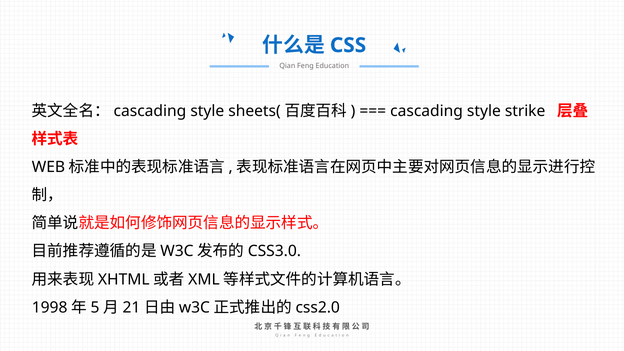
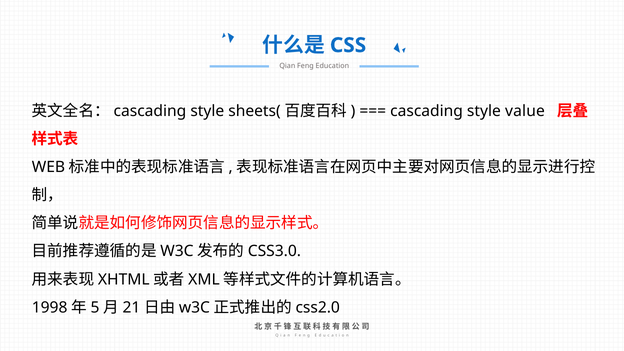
strike: strike -> value (525, 111)
